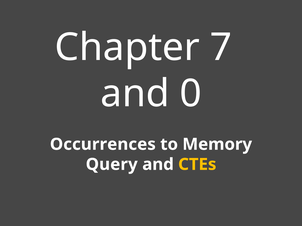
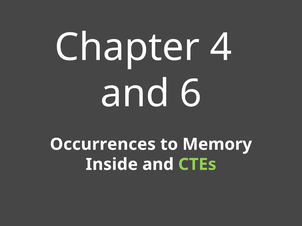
7: 7 -> 4 (221, 47)
0: 0 -> 6 (191, 94)
Query: Query -> Inside (112, 165)
CTEs colour: yellow -> light green (197, 165)
